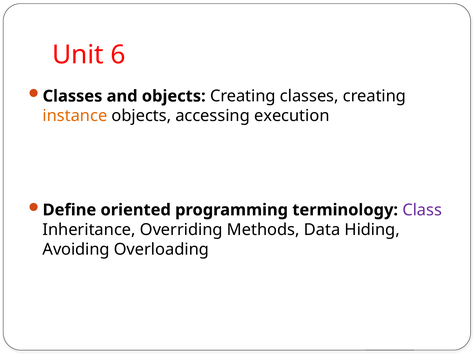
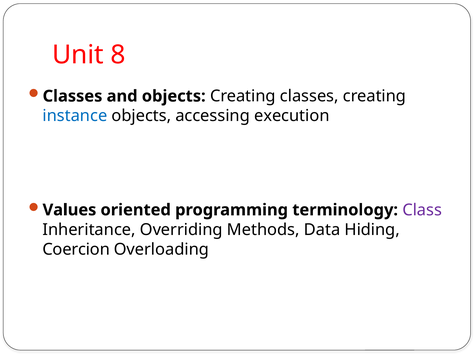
6: 6 -> 8 (118, 55)
instance colour: orange -> blue (75, 116)
Define: Define -> Values (69, 210)
Avoiding: Avoiding -> Coercion (76, 250)
